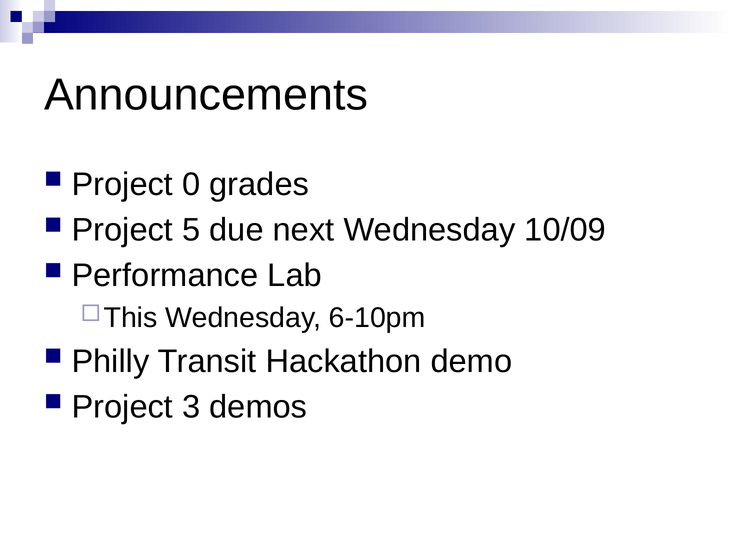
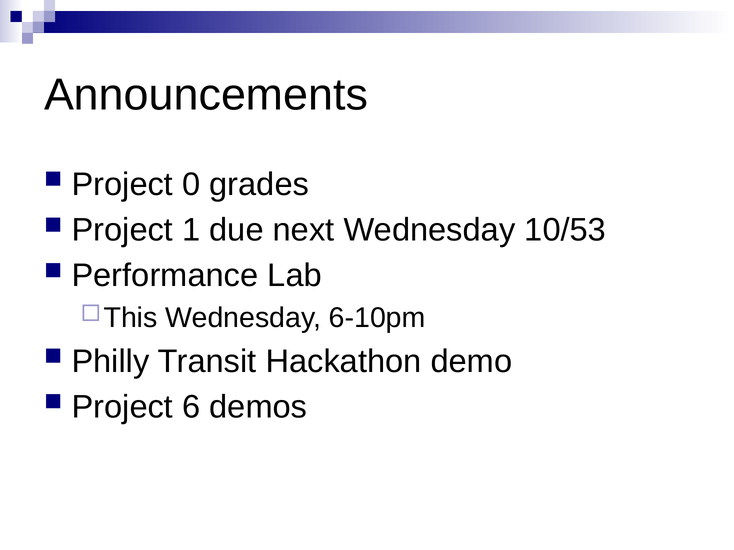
5: 5 -> 1 (191, 230)
10/09: 10/09 -> 10/53 (565, 230)
3: 3 -> 6 (191, 407)
